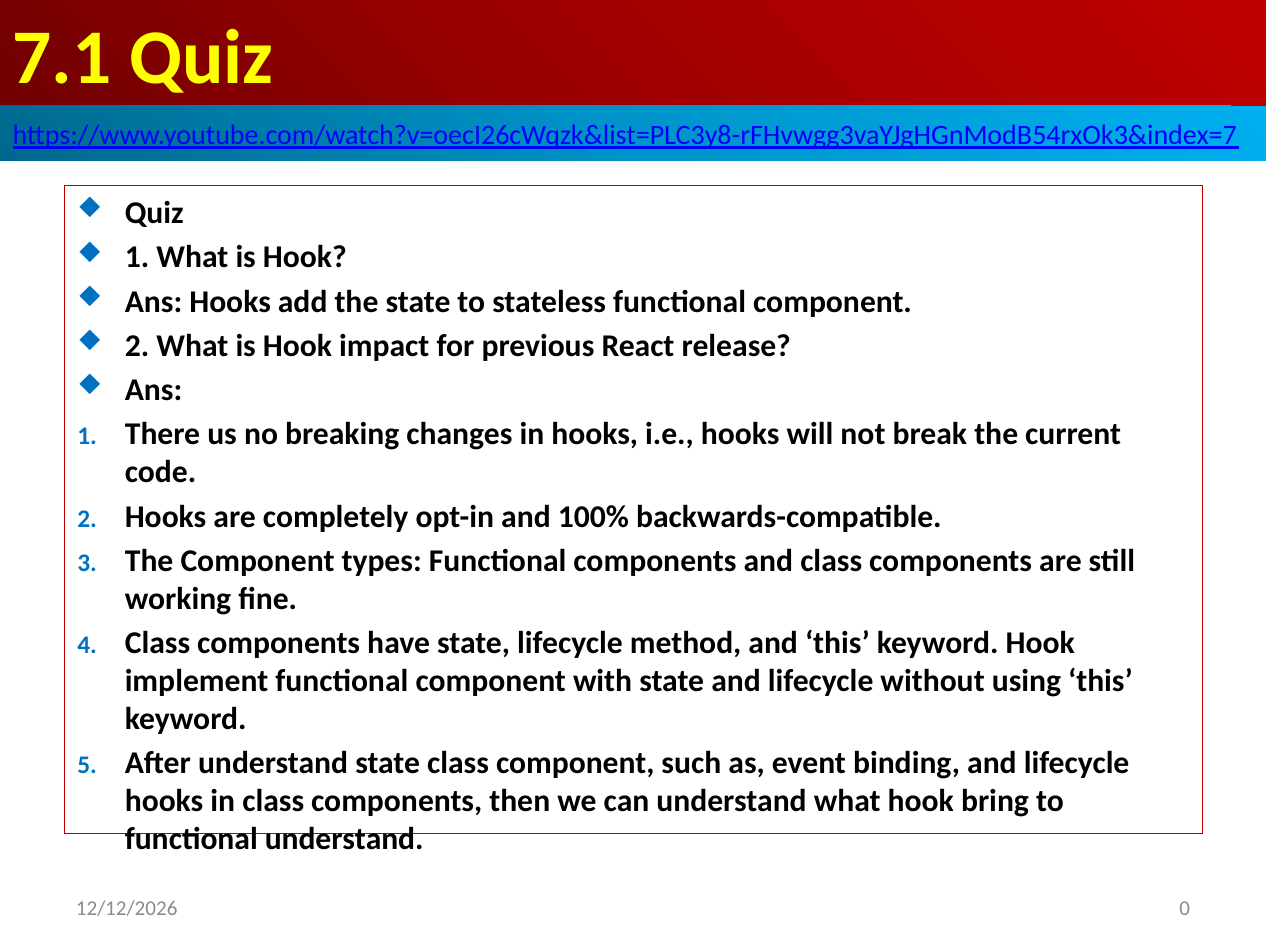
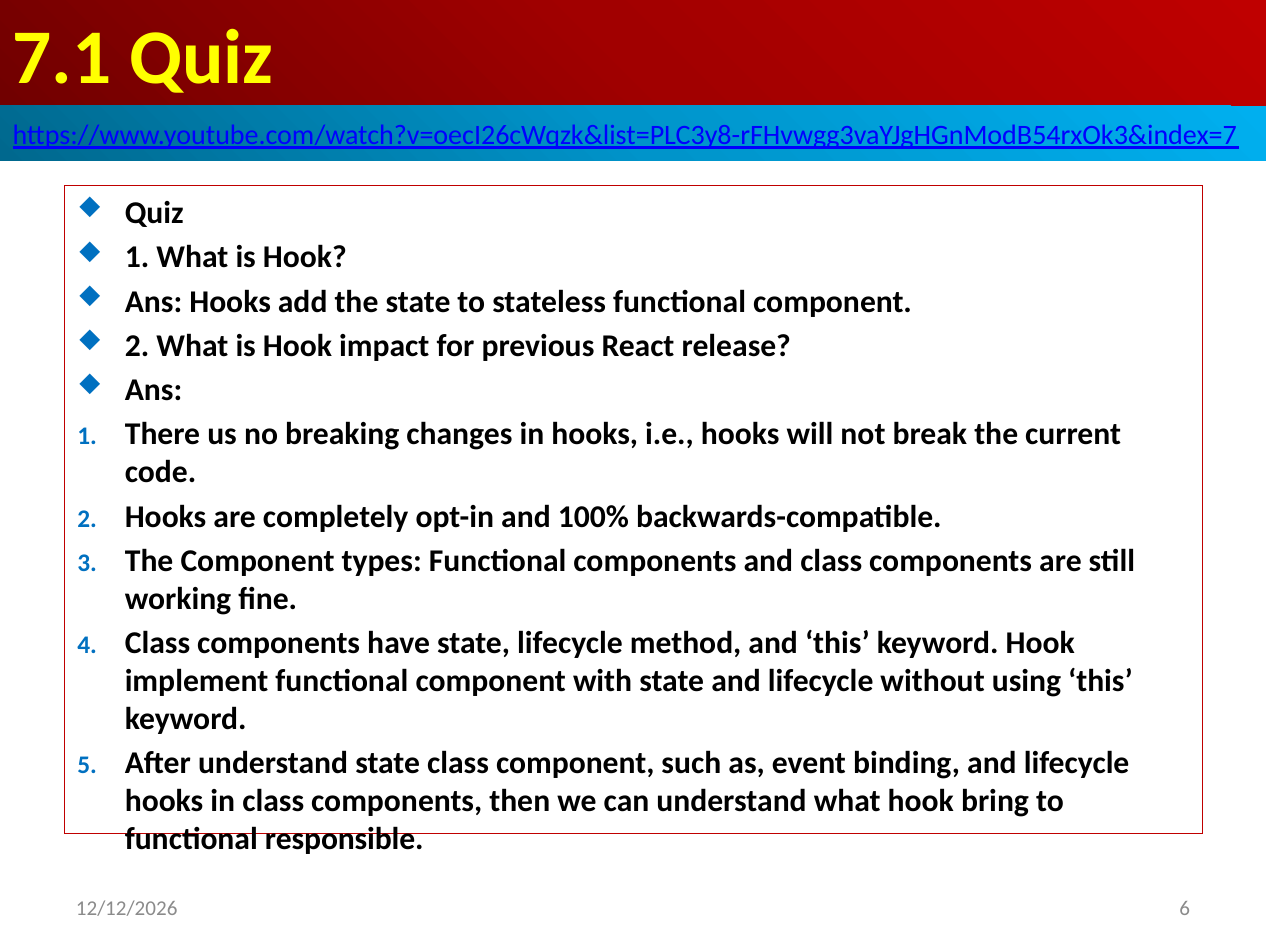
functional understand: understand -> responsible (344, 840)
0: 0 -> 6 (1185, 909)
